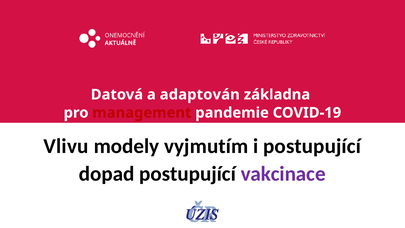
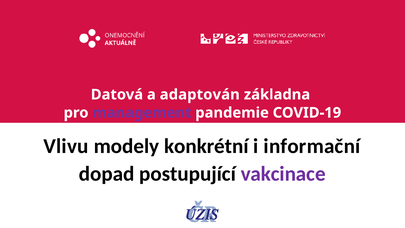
management colour: red -> purple (142, 113)
vyjmutím: vyjmutím -> konkrétní (206, 146)
i postupující: postupující -> informační (312, 146)
